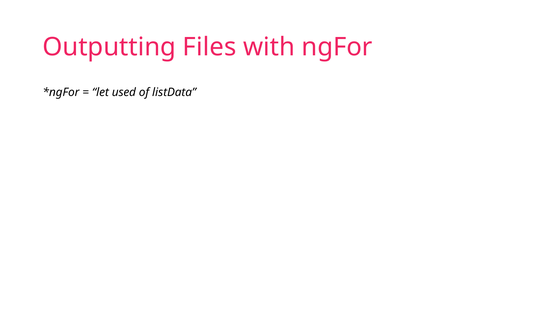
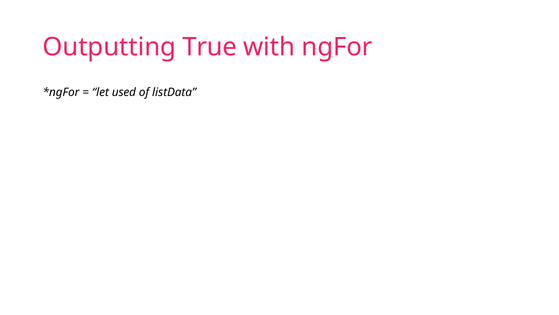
Files: Files -> True (210, 47)
